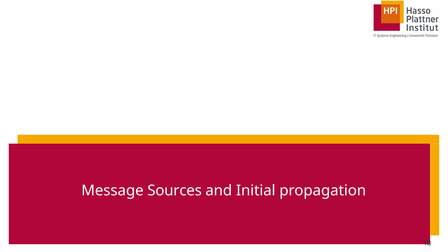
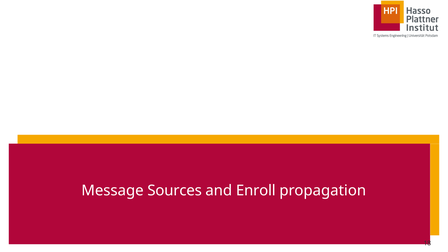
Initial: Initial -> Enroll (256, 191)
